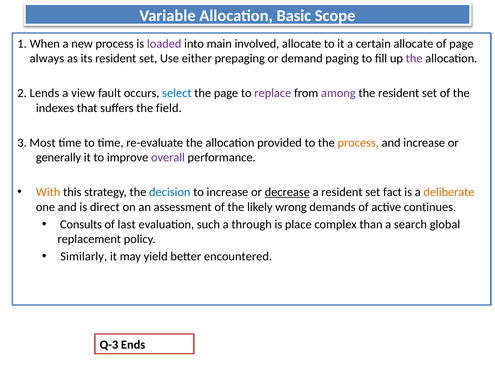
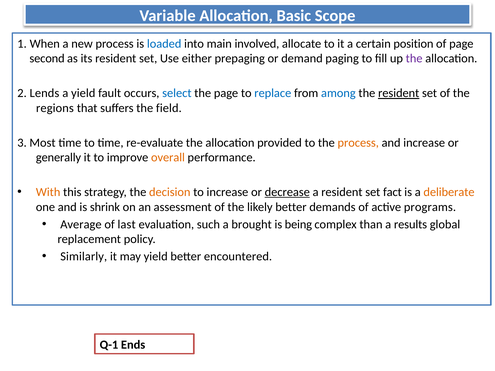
loaded colour: purple -> blue (164, 44)
certain allocate: allocate -> position (413, 44)
always: always -> second (47, 59)
a view: view -> yield (83, 93)
replace colour: purple -> blue (273, 93)
among colour: purple -> blue (338, 93)
resident underline: none -> present (399, 93)
indexes: indexes -> regions (55, 108)
overall colour: purple -> orange (168, 158)
decision colour: blue -> orange (170, 192)
direct: direct -> shrink (105, 207)
likely wrong: wrong -> better (291, 207)
continues: continues -> programs (430, 207)
Consults: Consults -> Average (81, 224)
through: through -> brought (252, 224)
place: place -> being (298, 224)
search: search -> results (411, 224)
Q-3: Q-3 -> Q-1 (109, 345)
